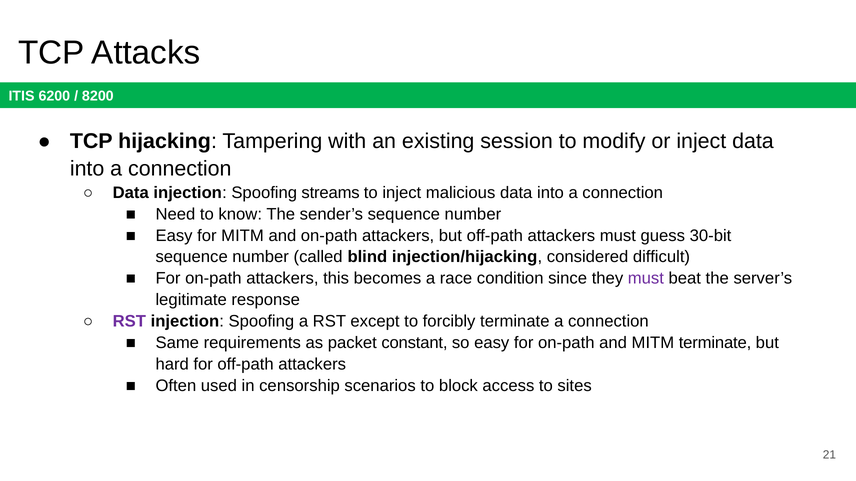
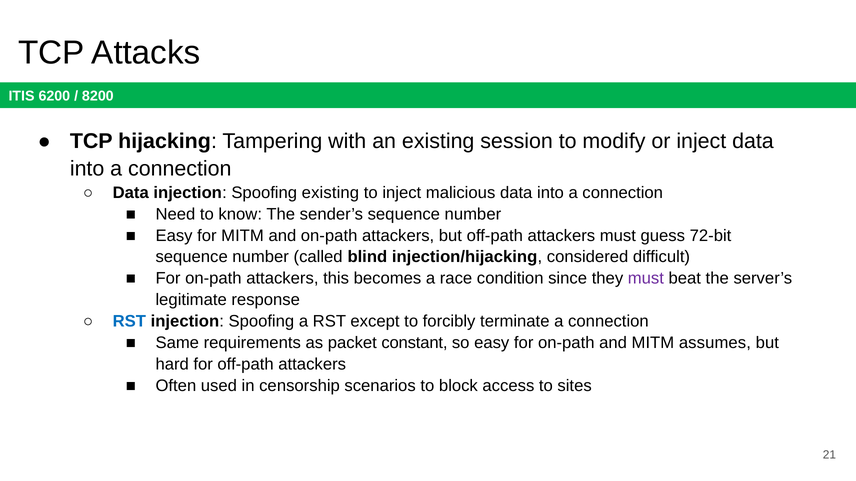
Spoofing streams: streams -> existing (330, 193)
30-bit: 30-bit -> 72-bit (711, 236)
RST colour: purple -> blue (129, 322)
MITM terminate: terminate -> assumes (715, 343)
